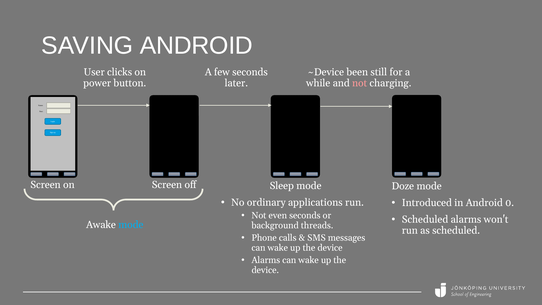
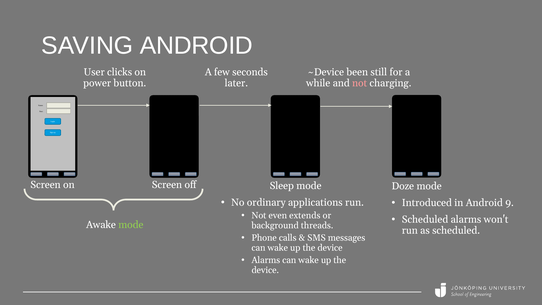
0: 0 -> 9 (510, 203)
even seconds: seconds -> extends (305, 216)
mode colour: light blue -> light green (131, 225)
